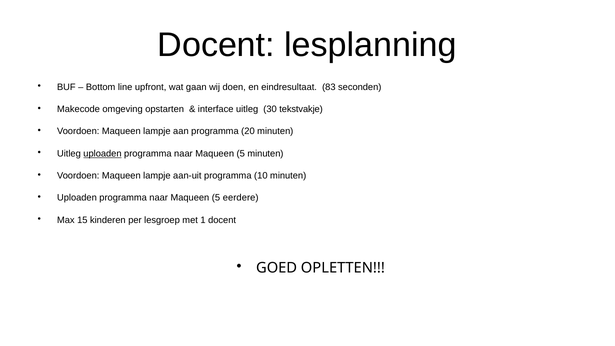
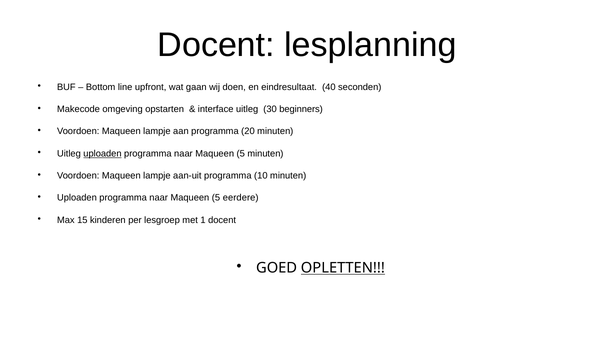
83: 83 -> 40 (329, 87)
tekstvakje: tekstvakje -> beginners (301, 109)
OPLETTEN underline: none -> present (343, 268)
